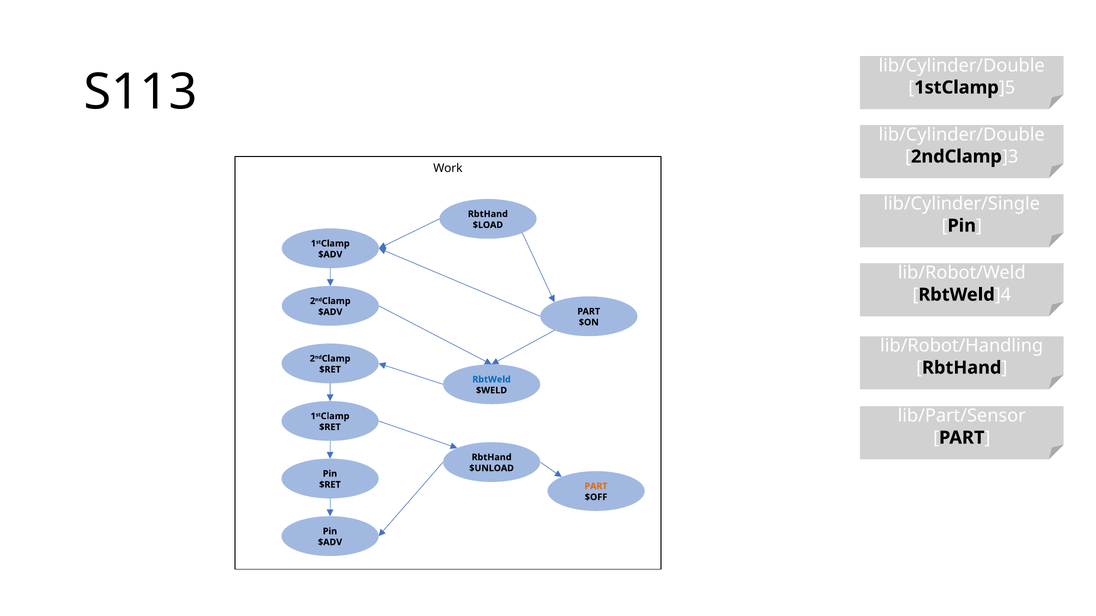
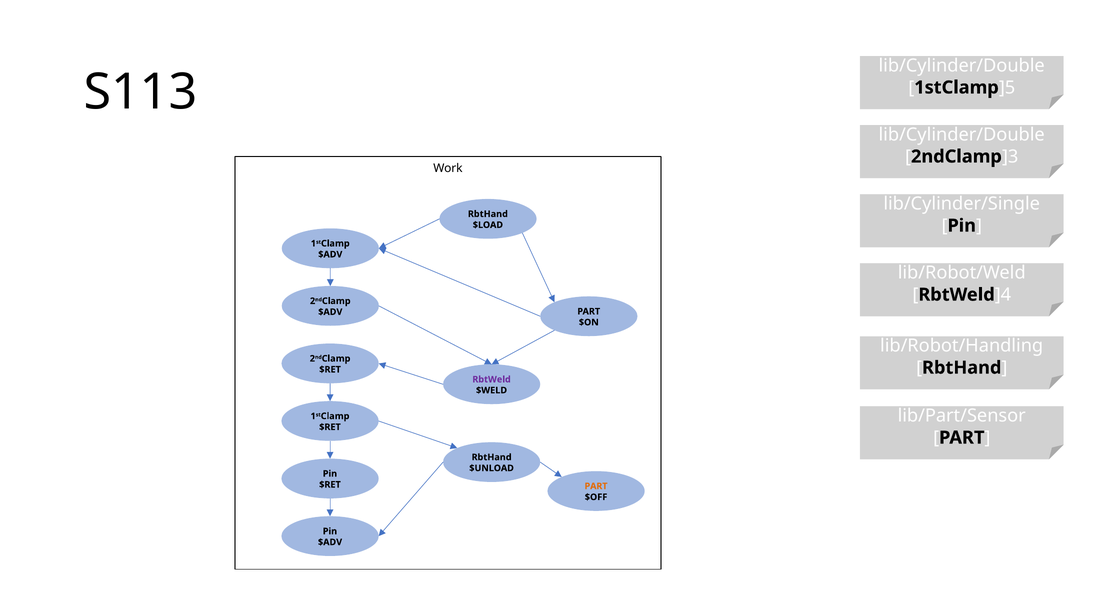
RbtWeld colour: blue -> purple (492, 380)
